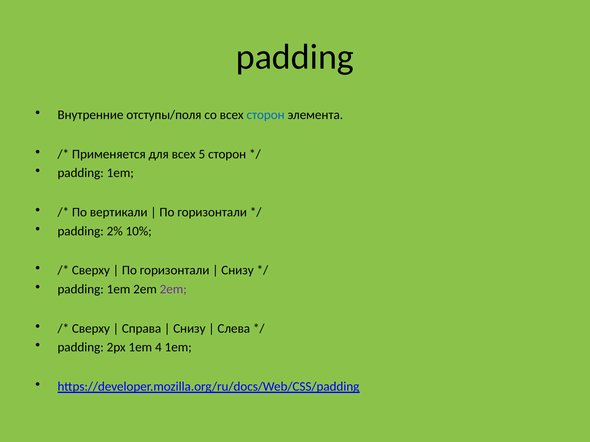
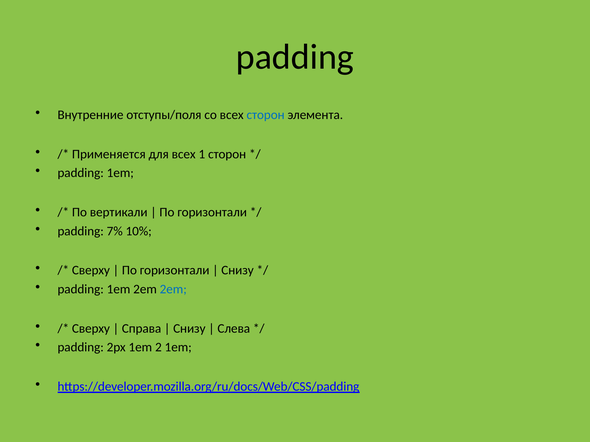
5: 5 -> 1 (202, 154)
2%: 2% -> 7% (115, 231)
2em colour: purple -> blue (173, 289)
4: 4 -> 2 (158, 348)
